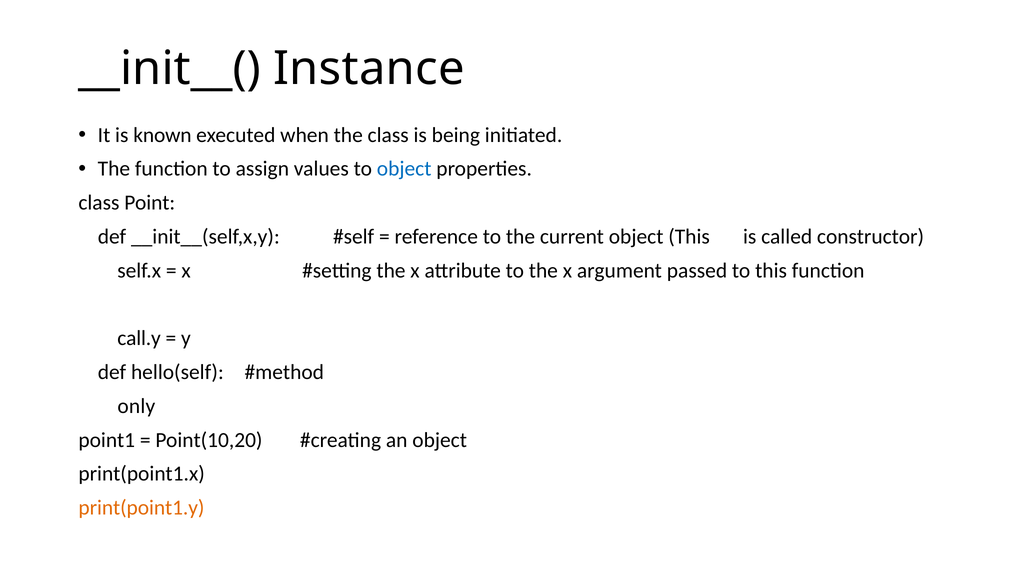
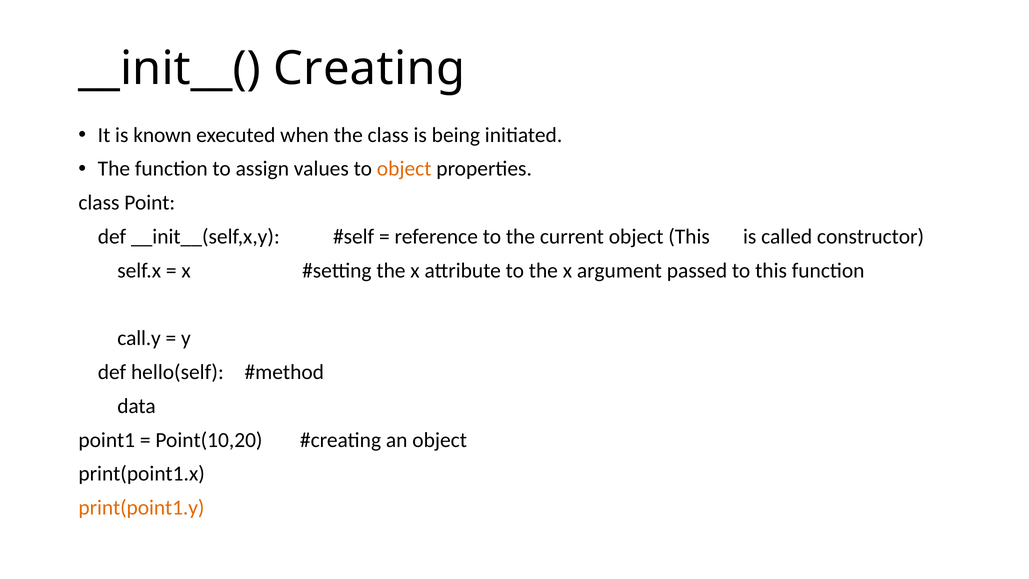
Instance: Instance -> Creating (369, 69)
object colour: blue -> orange (404, 169)
only: only -> data (137, 406)
